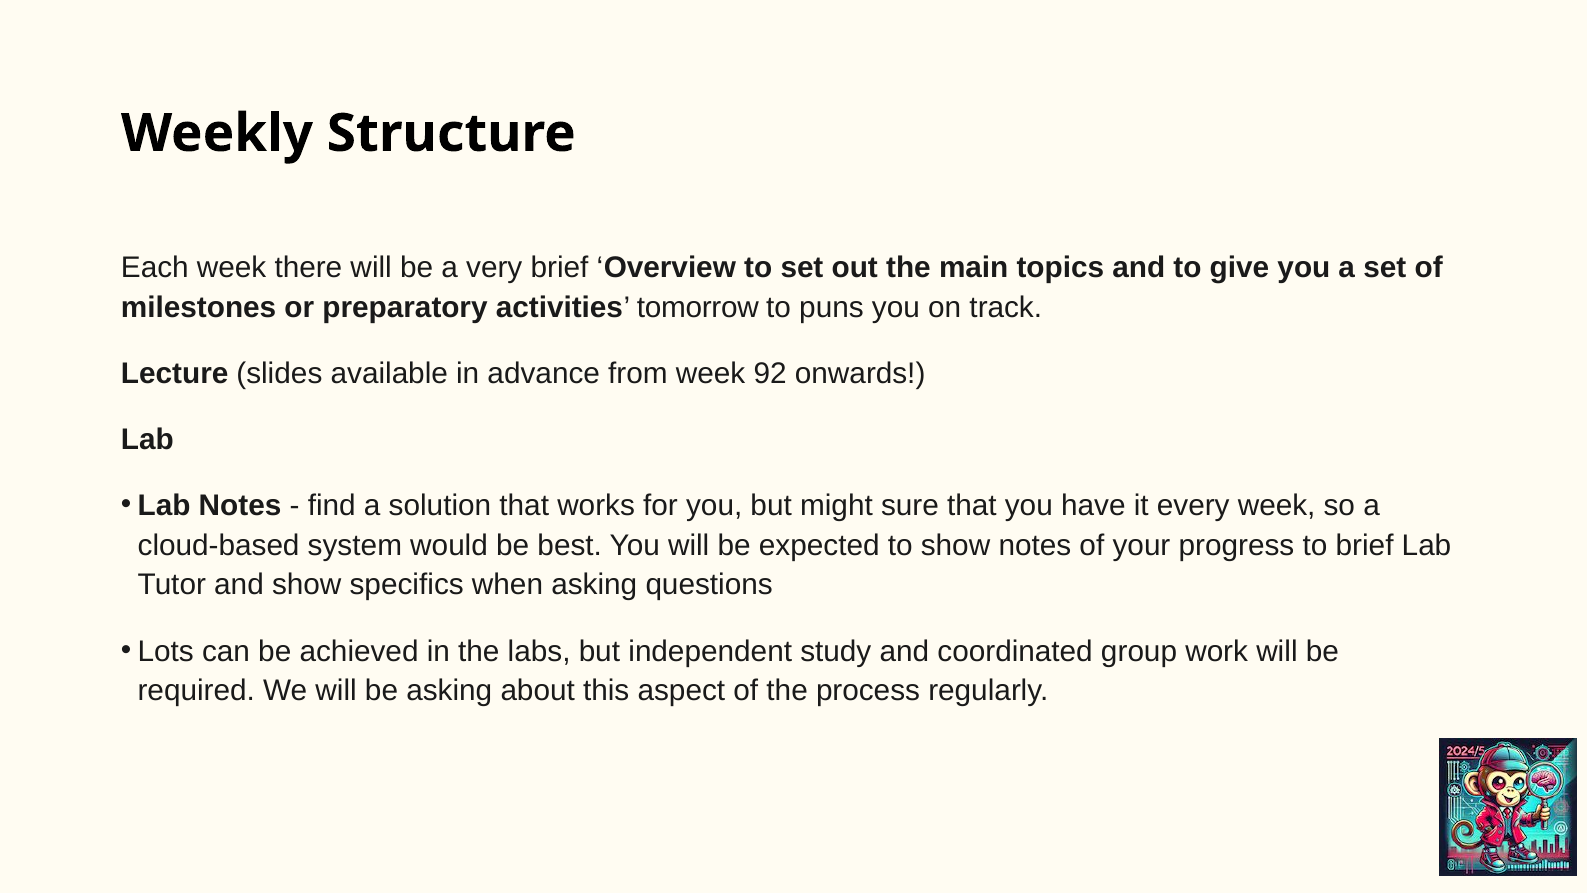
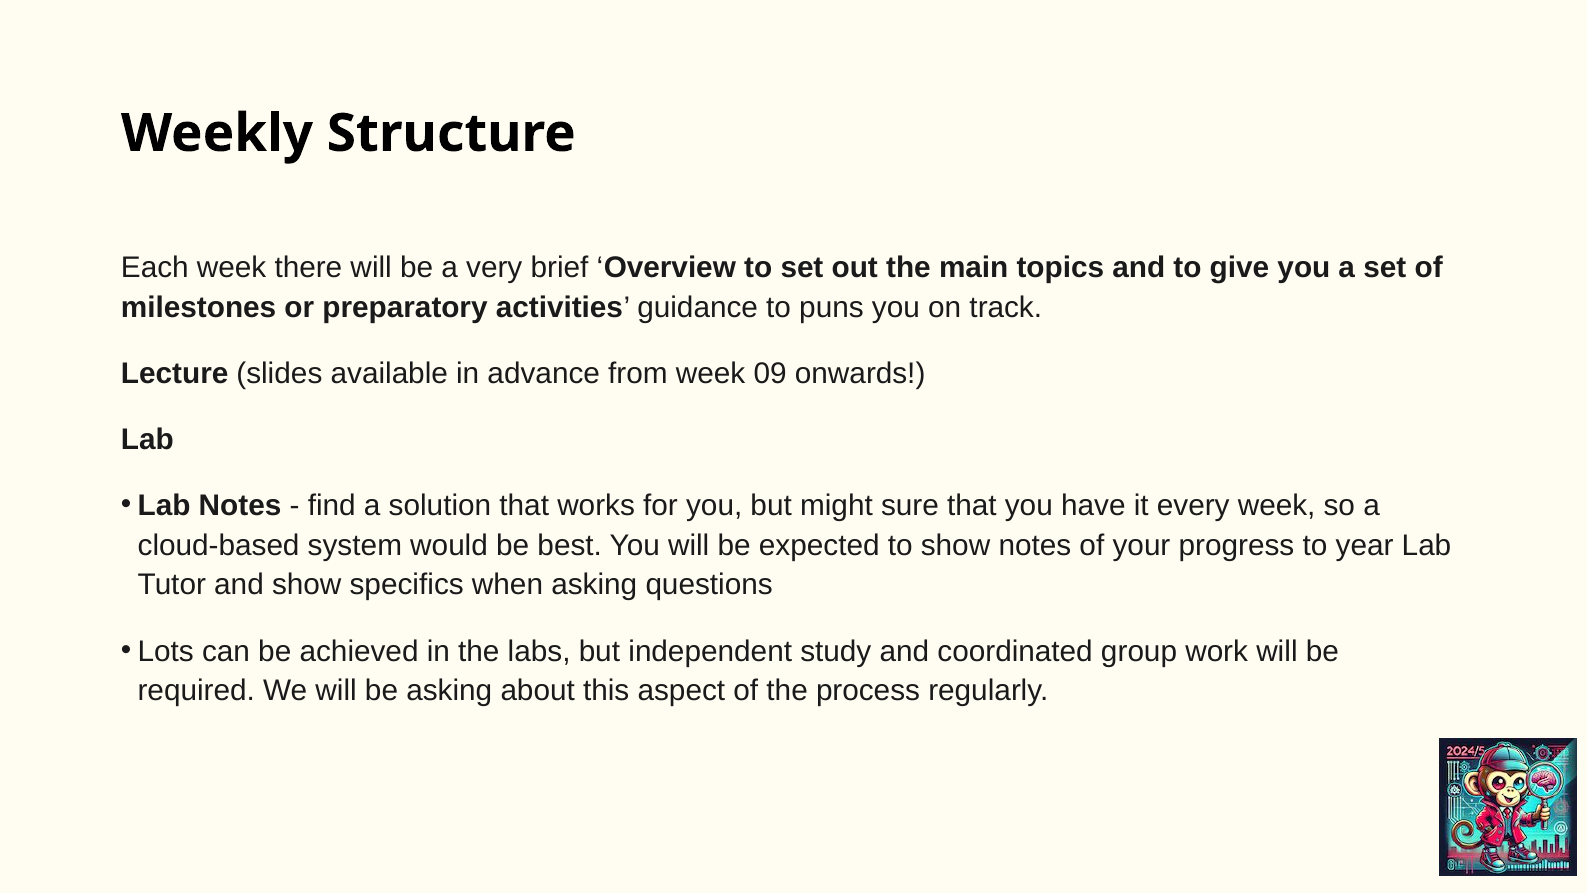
tomorrow: tomorrow -> guidance (698, 307)
92: 92 -> 09 (770, 373)
to brief: brief -> year (1365, 545)
